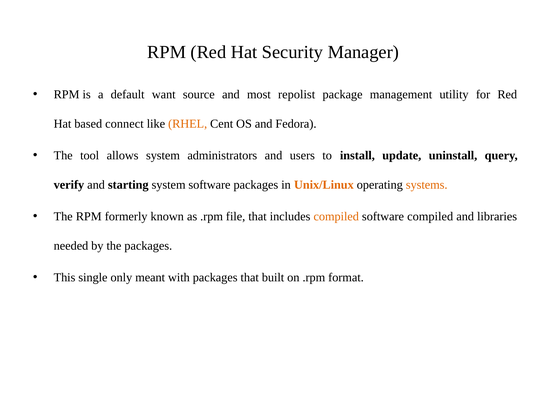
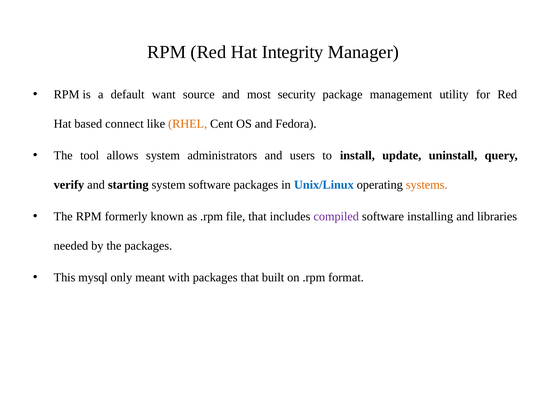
Security: Security -> Integrity (293, 52)
repolist: repolist -> security (297, 94)
Unix/Linux colour: orange -> blue (324, 185)
compiled colour: orange -> purple (336, 217)
software compiled: compiled -> installing (430, 217)
single: single -> mysql (93, 278)
